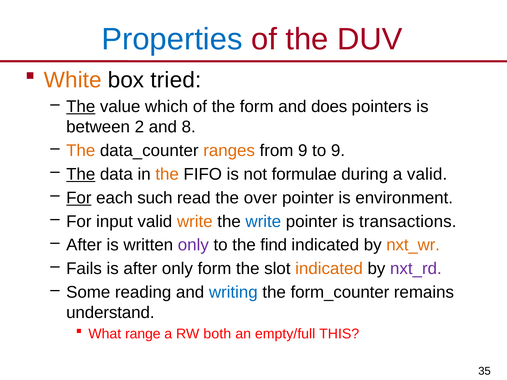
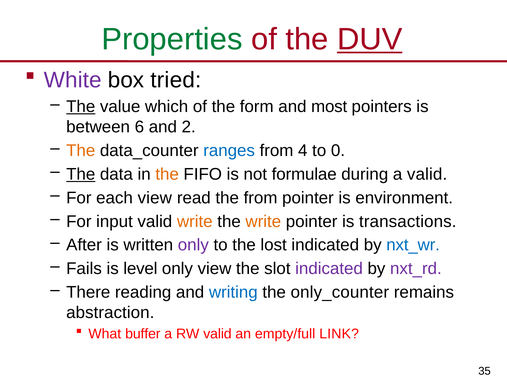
Properties colour: blue -> green (172, 39)
DUV underline: none -> present (370, 39)
White colour: orange -> purple (73, 80)
does: does -> most (329, 107)
2: 2 -> 6 (139, 127)
8: 8 -> 2 (189, 127)
ranges colour: orange -> blue (229, 151)
from 9: 9 -> 4 (303, 151)
to 9: 9 -> 0 (338, 151)
For underline: present -> none (79, 198)
each such: such -> view (155, 198)
the over: over -> from (261, 198)
write colour: blue -> orange (263, 222)
find: find -> lost (274, 245)
nxt_wr colour: orange -> blue (413, 245)
is after: after -> level (140, 269)
only form: form -> view (214, 269)
indicated colour: orange -> purple (329, 269)
Some: Some -> There (88, 293)
form_counter: form_counter -> only_counter (340, 293)
understand: understand -> abstraction (110, 313)
range: range -> buffer (143, 334)
RW both: both -> valid (217, 334)
THIS: THIS -> LINK (339, 334)
